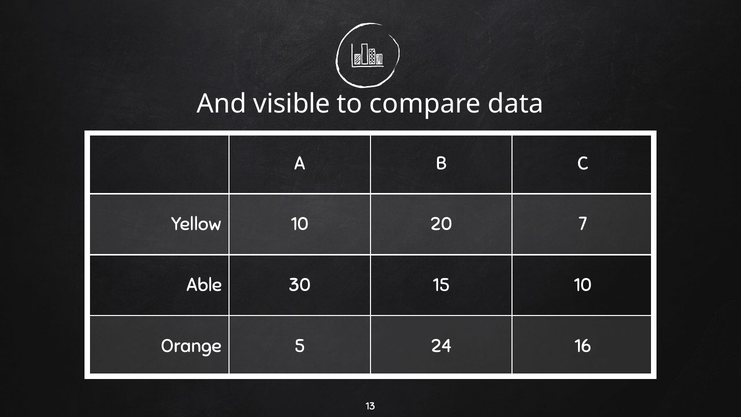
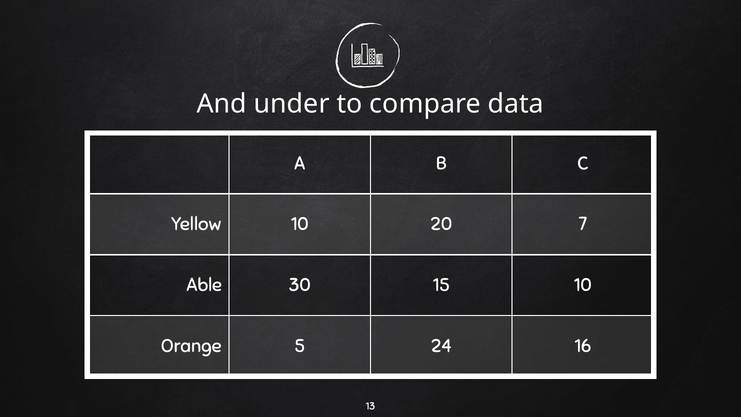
visible: visible -> under (292, 104)
